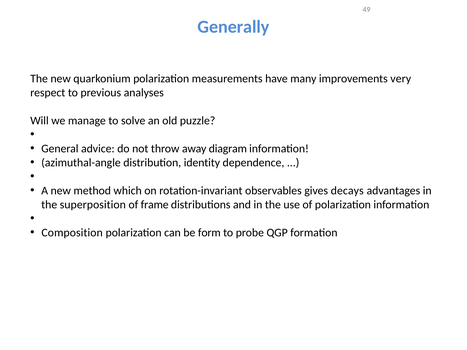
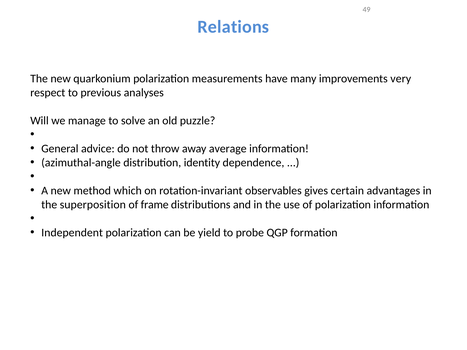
Generally: Generally -> Relations (233, 27)
diagram: diagram -> average (228, 149)
decays: decays -> certain (347, 191)
Composition: Composition -> Independent (72, 233)
form: form -> yield (209, 233)
